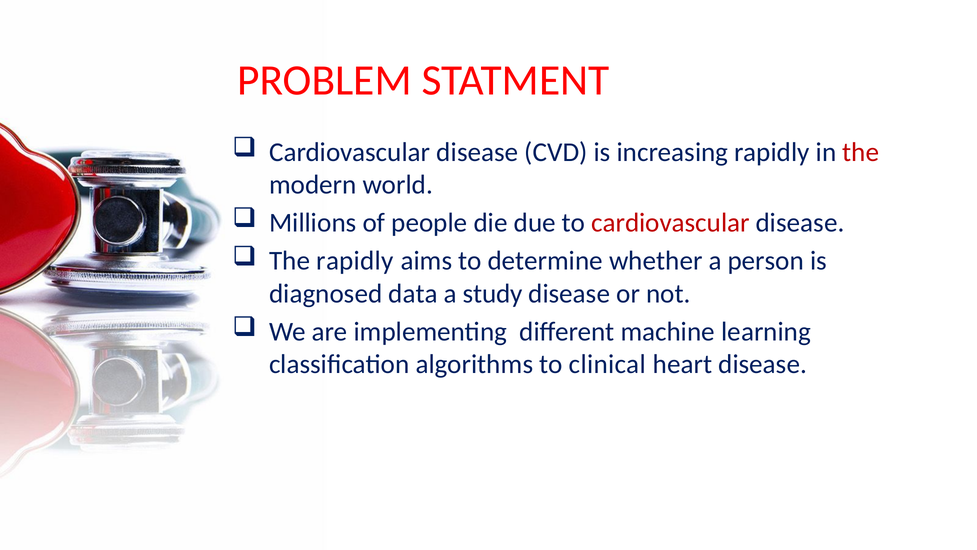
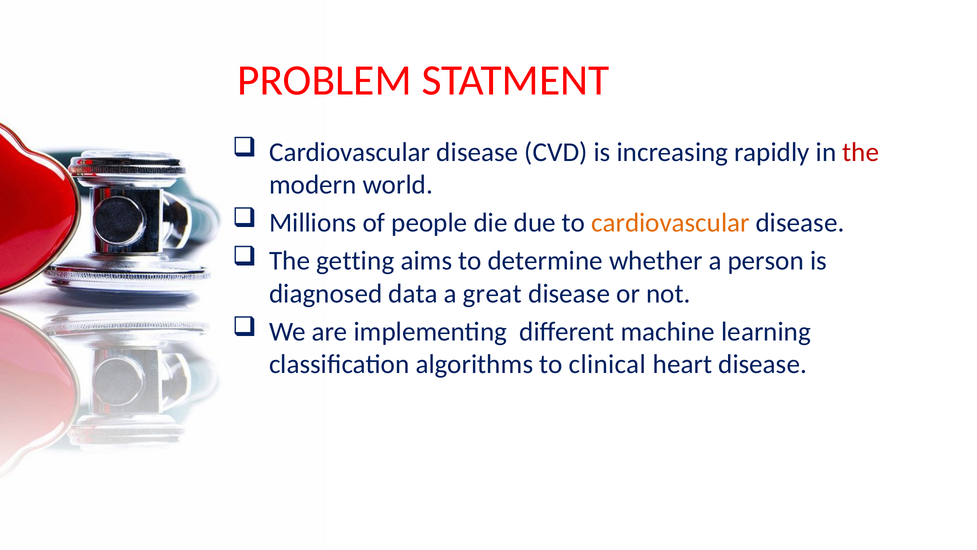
cardiovascular colour: red -> orange (670, 223)
The rapidly: rapidly -> getting (355, 261)
study: study -> great (492, 293)
